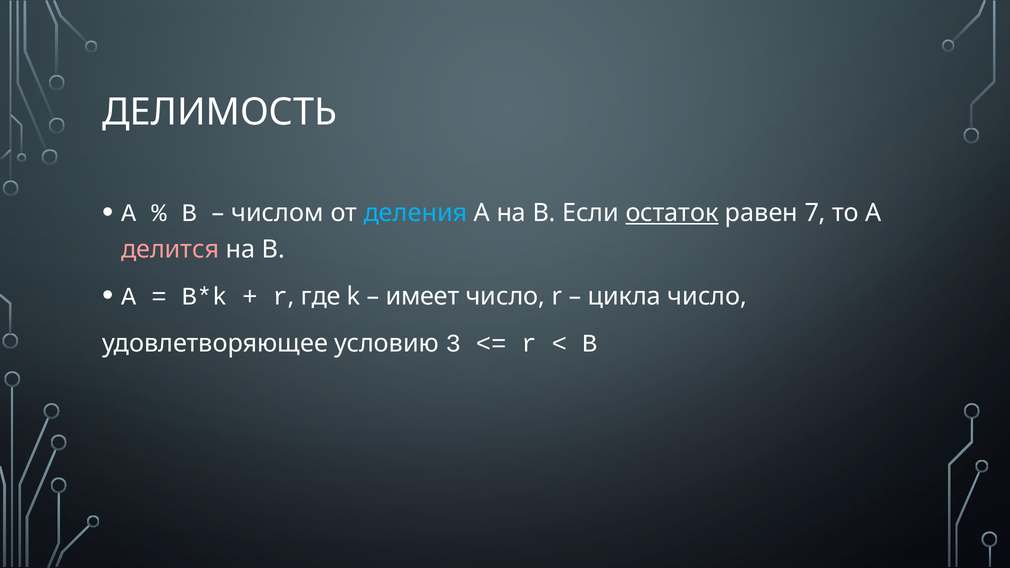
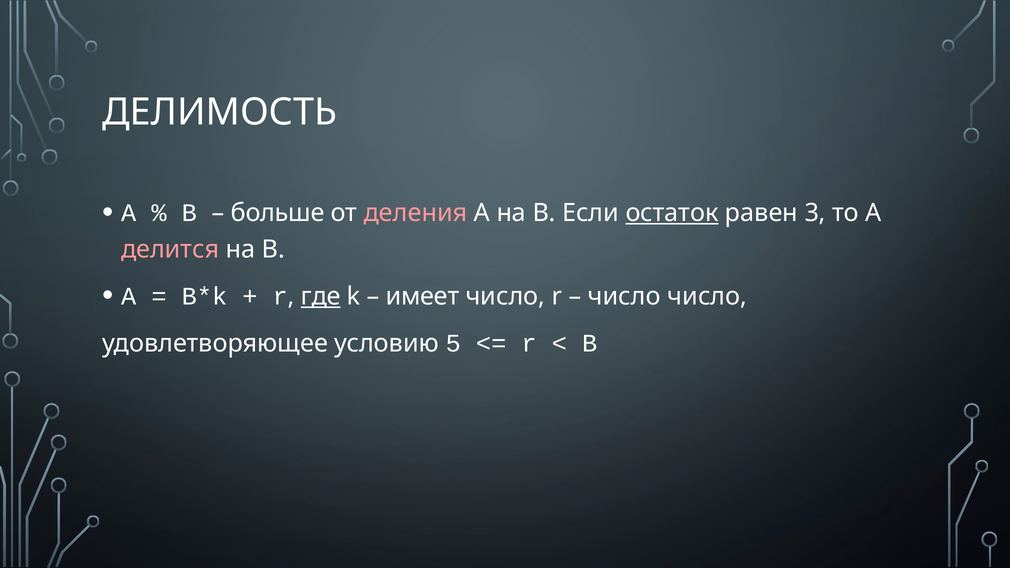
числом: числом -> больше (278, 213)
деления colour: light blue -> pink (415, 213)
7: 7 -> 3 (815, 213)
где underline: none -> present (321, 296)
цикла: цикла -> число (624, 296)
3: 3 -> 5 (453, 343)
